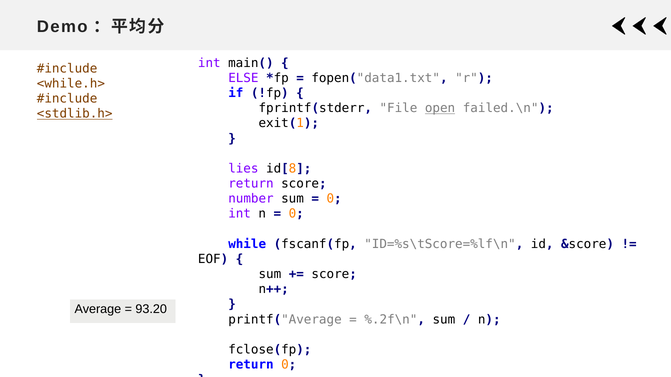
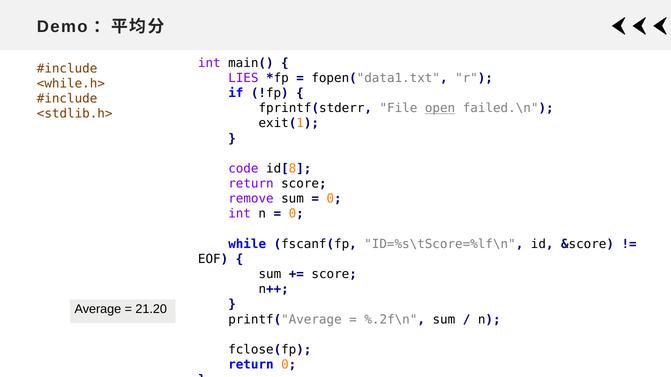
ELSE: ELSE -> LIES (243, 78)
<stdlib.h> underline: present -> none (75, 114)
lies: lies -> code (243, 169)
number: number -> remove (251, 199)
93.20: 93.20 -> 21.20 (151, 310)
